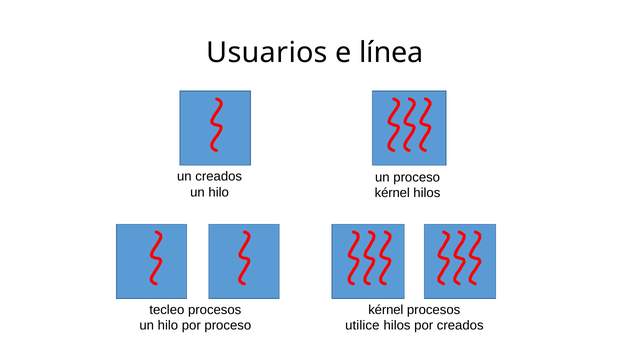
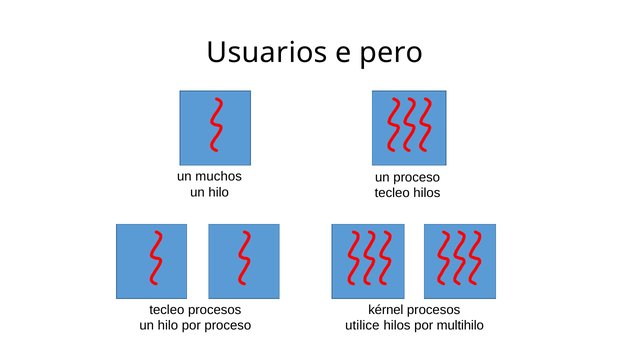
línea: línea -> pero (391, 53)
un creados: creados -> muchos (219, 177)
kérnel: kérnel -> tecleo (392, 193)
por creados: creados -> multihilo (460, 326)
